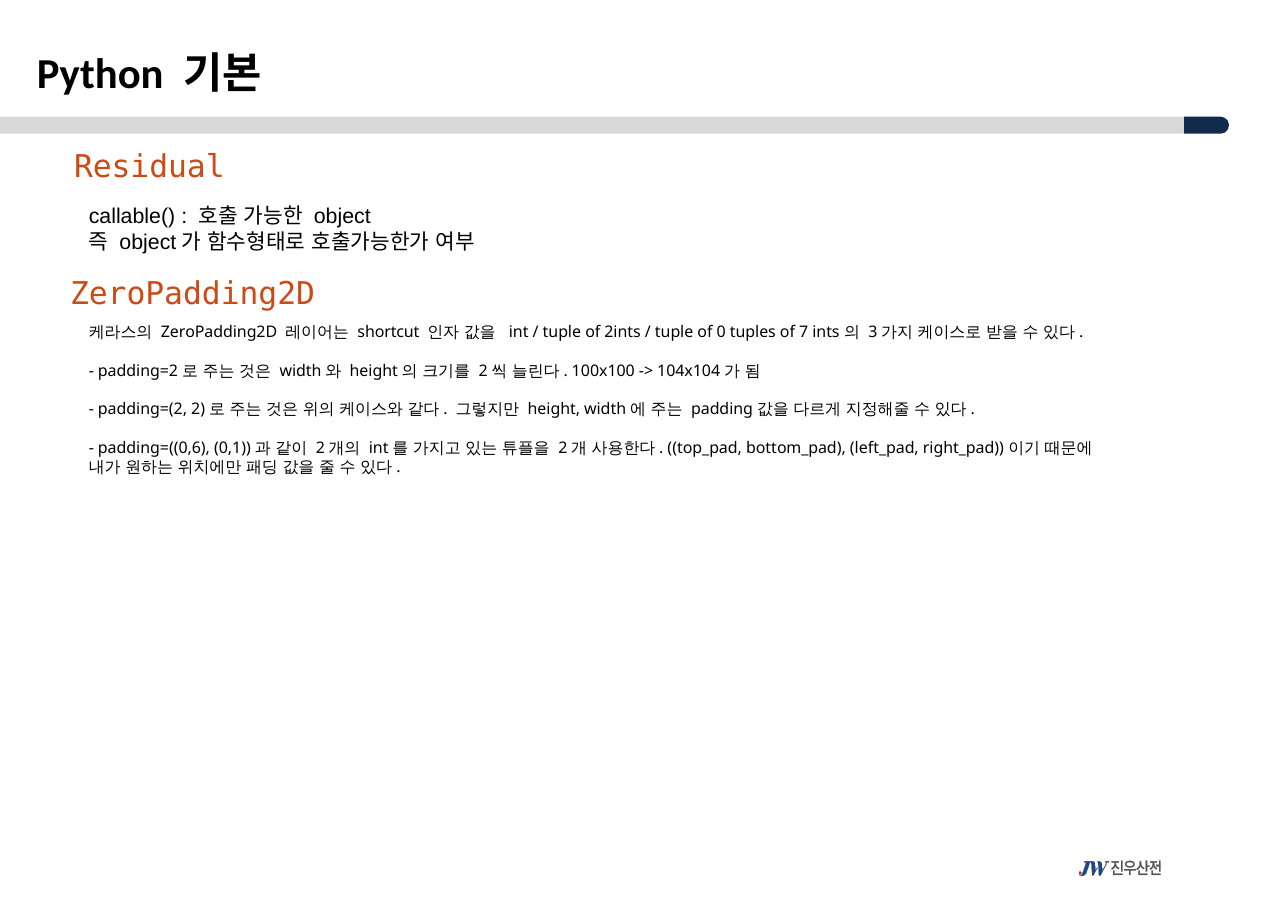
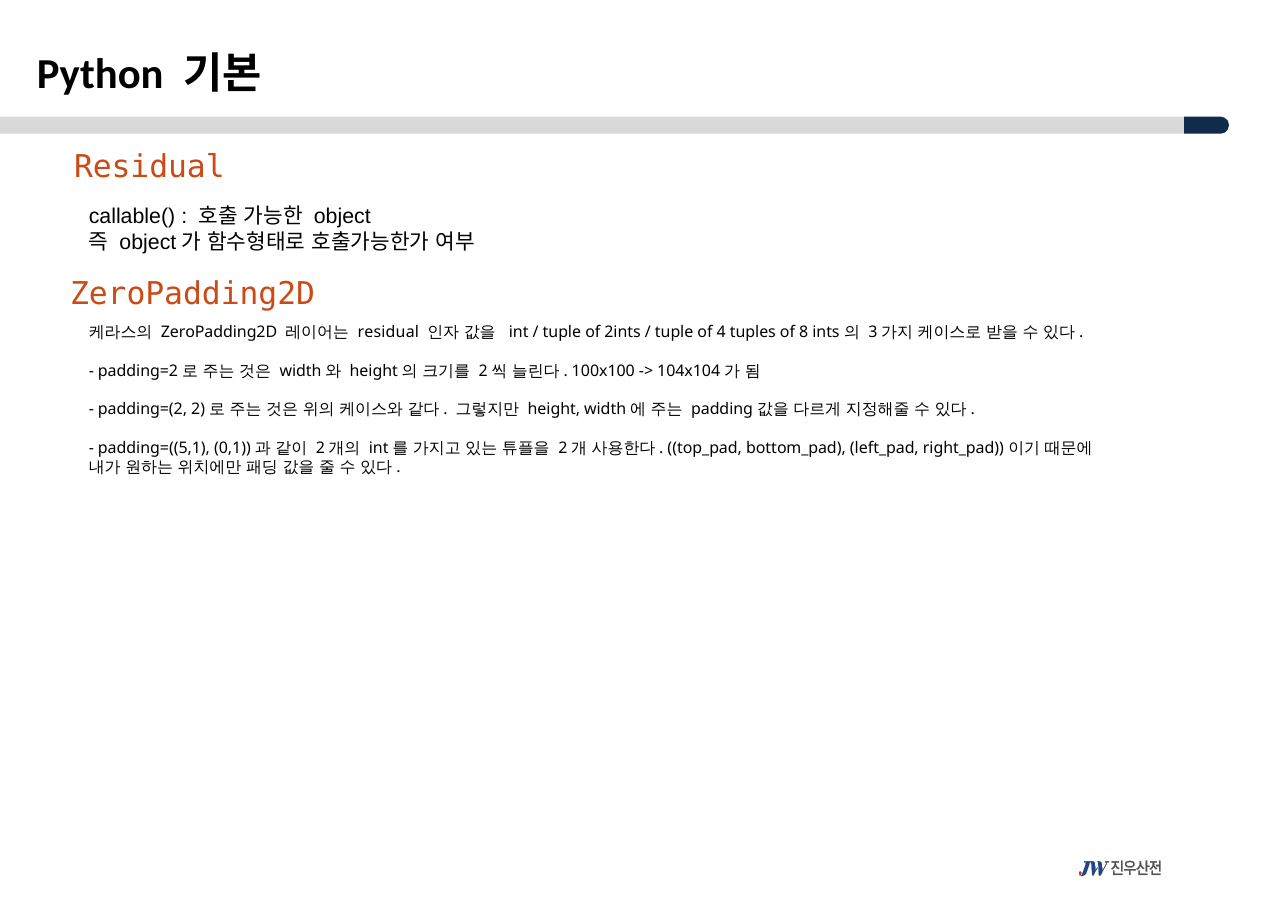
shortcut: shortcut -> residual (388, 333)
0: 0 -> 4 (721, 333)
7: 7 -> 8 (804, 333)
padding=((0,6: padding=((0,6 -> padding=((5,1 (154, 448)
